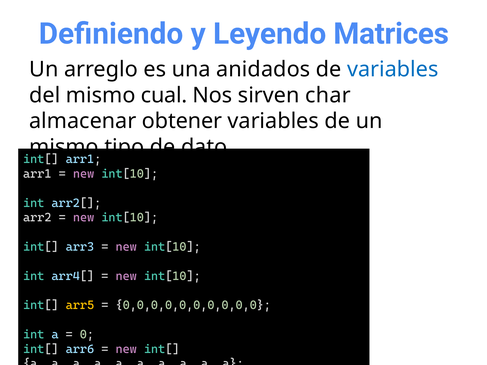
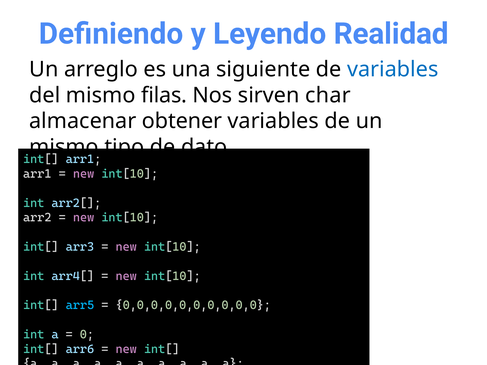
Matrices: Matrices -> Realidad (391, 34)
anidados: anidados -> siguiente (263, 69)
cual: cual -> filas (164, 95)
arr5 colour: yellow -> light blue (80, 305)
